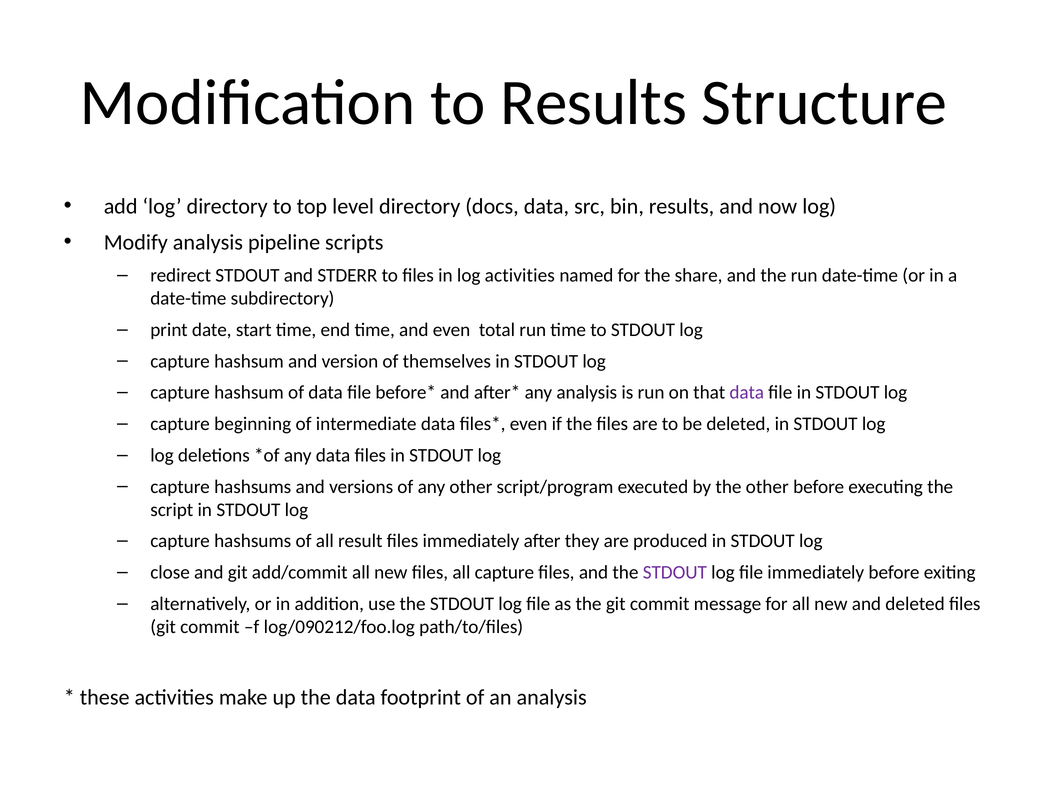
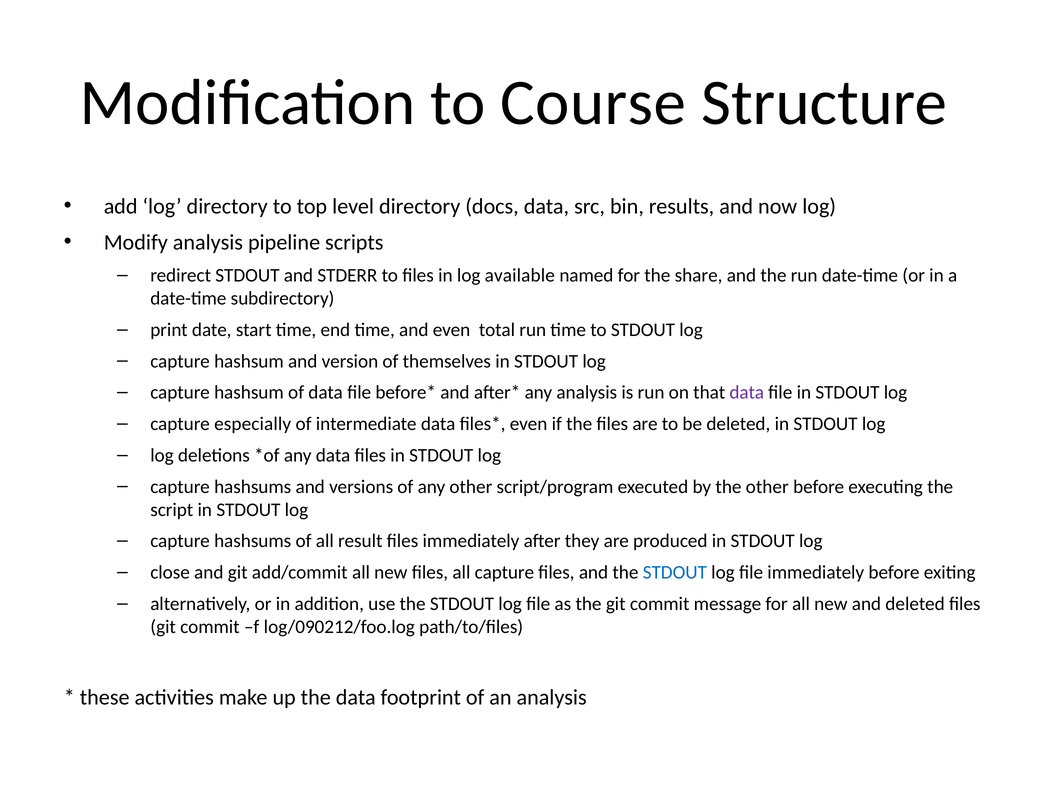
to Results: Results -> Course (593, 103)
log activities: activities -> available (520, 275)
beginning: beginning -> especially (253, 424)
STDOUT colour: purple -> blue (675, 573)
